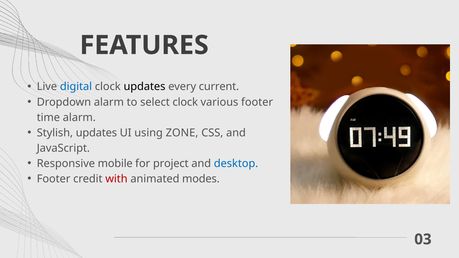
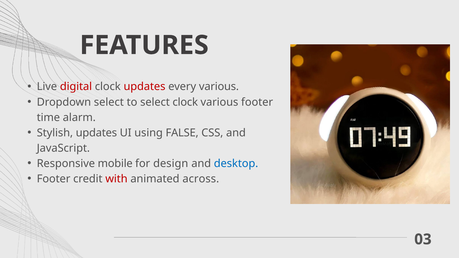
digital colour: blue -> red (76, 87)
updates colour: black -> red (145, 87)
every current: current -> various (219, 87)
Dropdown alarm: alarm -> select (109, 102)
ZONE: ZONE -> FALSE (182, 133)
project: project -> design (171, 164)
modes: modes -> across (201, 179)
